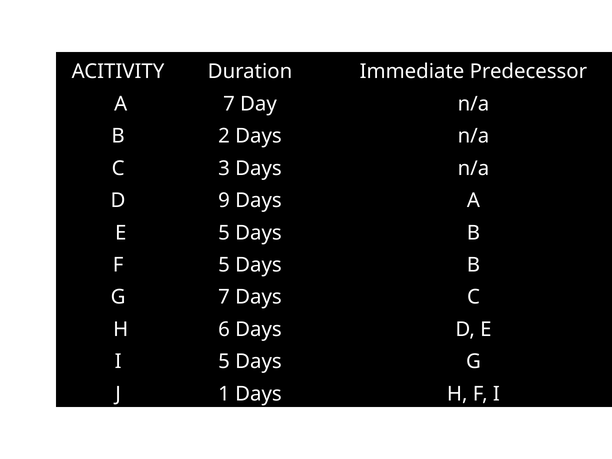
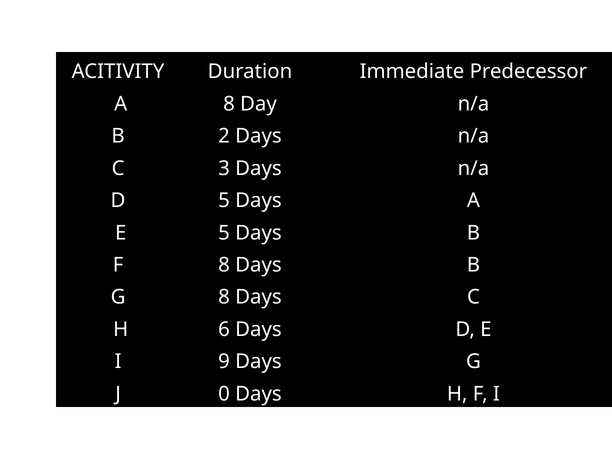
A 7: 7 -> 8 (229, 104)
D 9: 9 -> 5 (224, 201)
F 5: 5 -> 8 (224, 265)
G 7: 7 -> 8 (224, 297)
I 5: 5 -> 9 (224, 362)
1: 1 -> 0 (224, 394)
